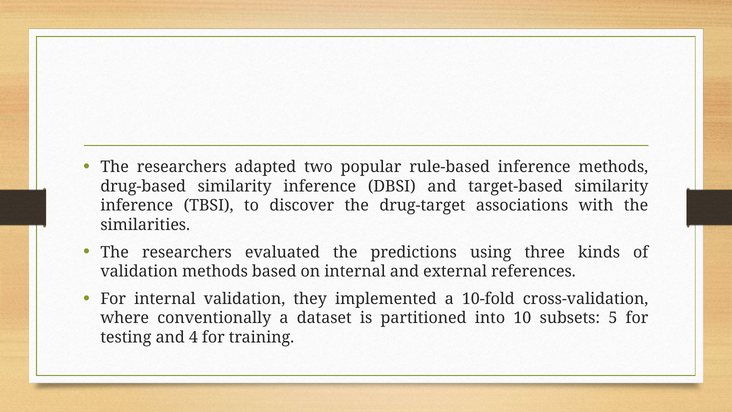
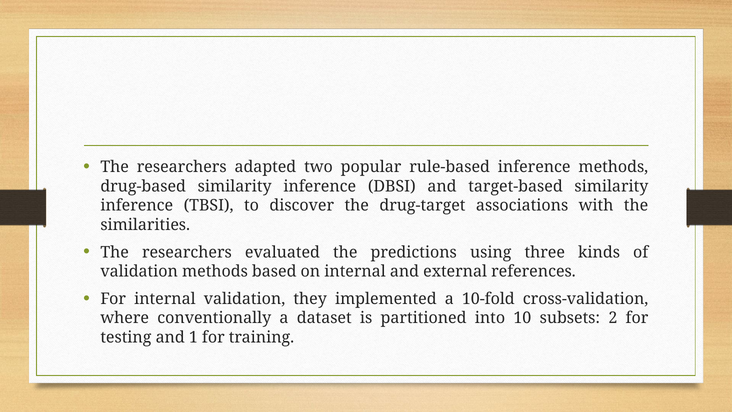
5: 5 -> 2 (613, 318)
4: 4 -> 1 (193, 337)
